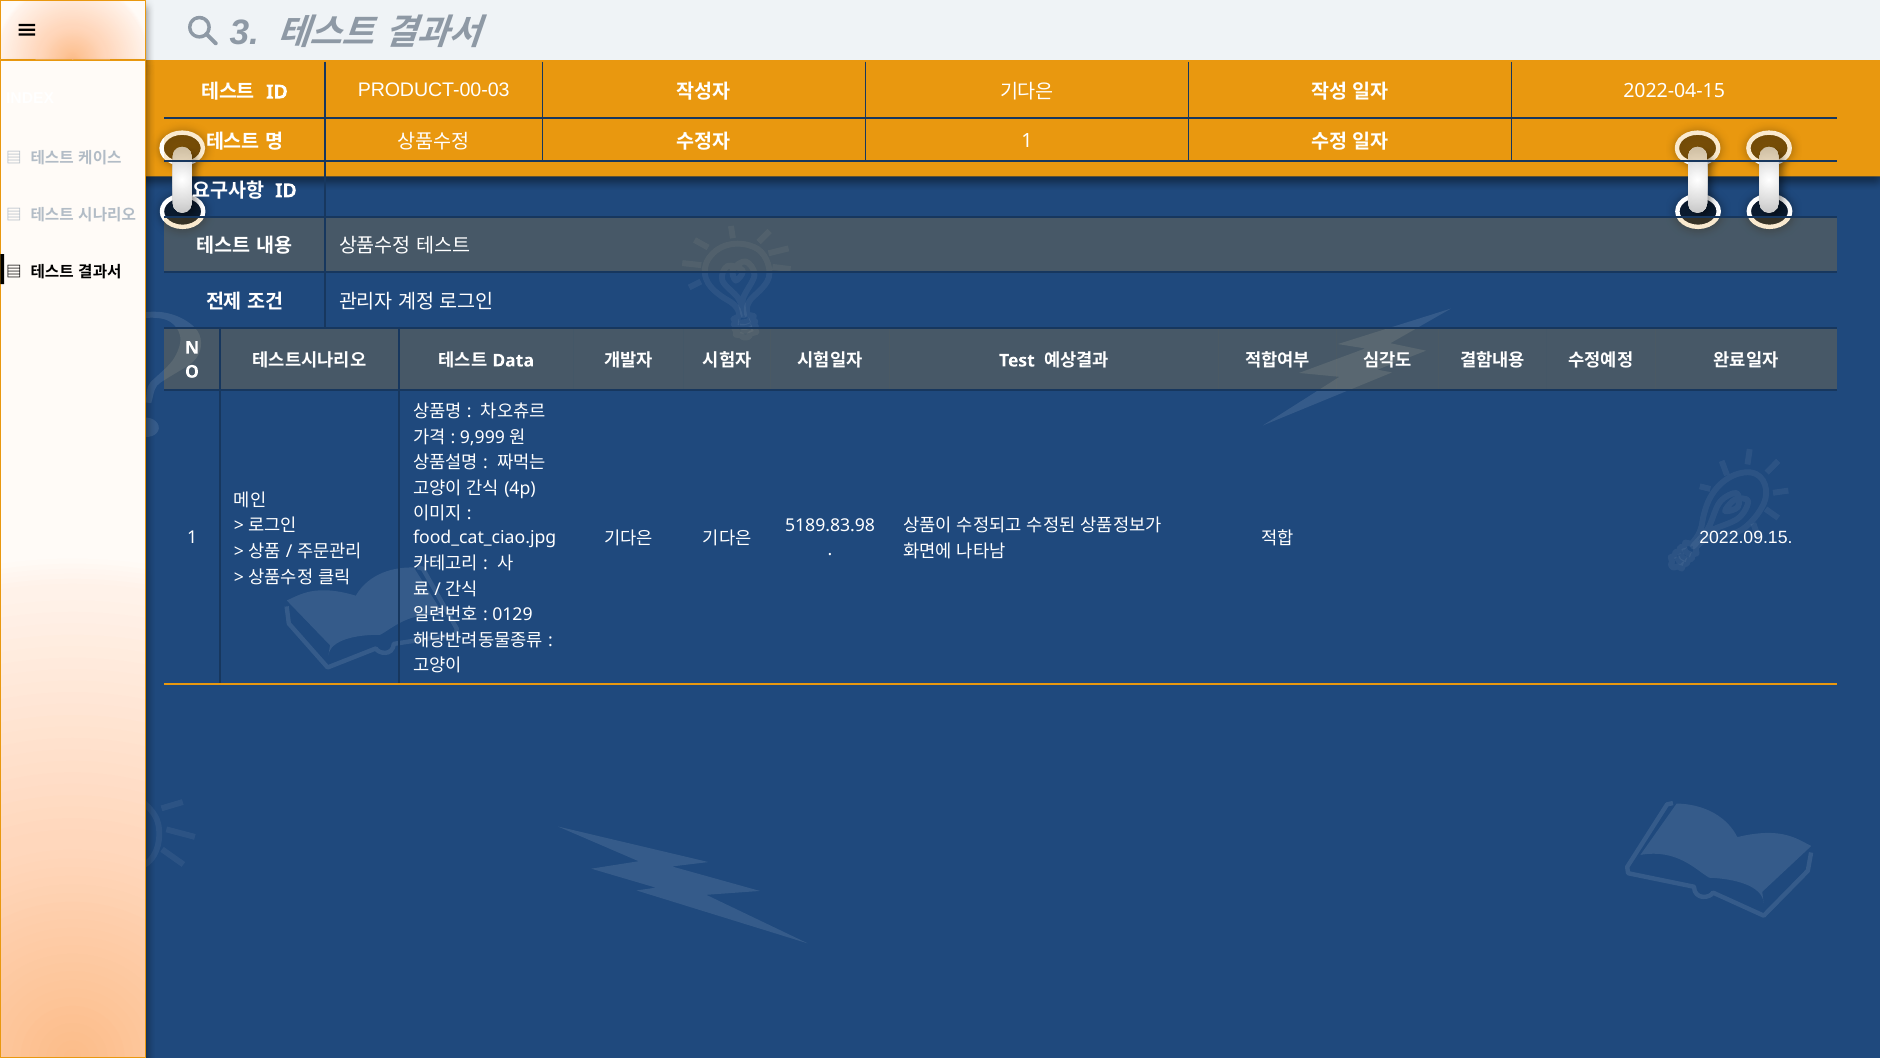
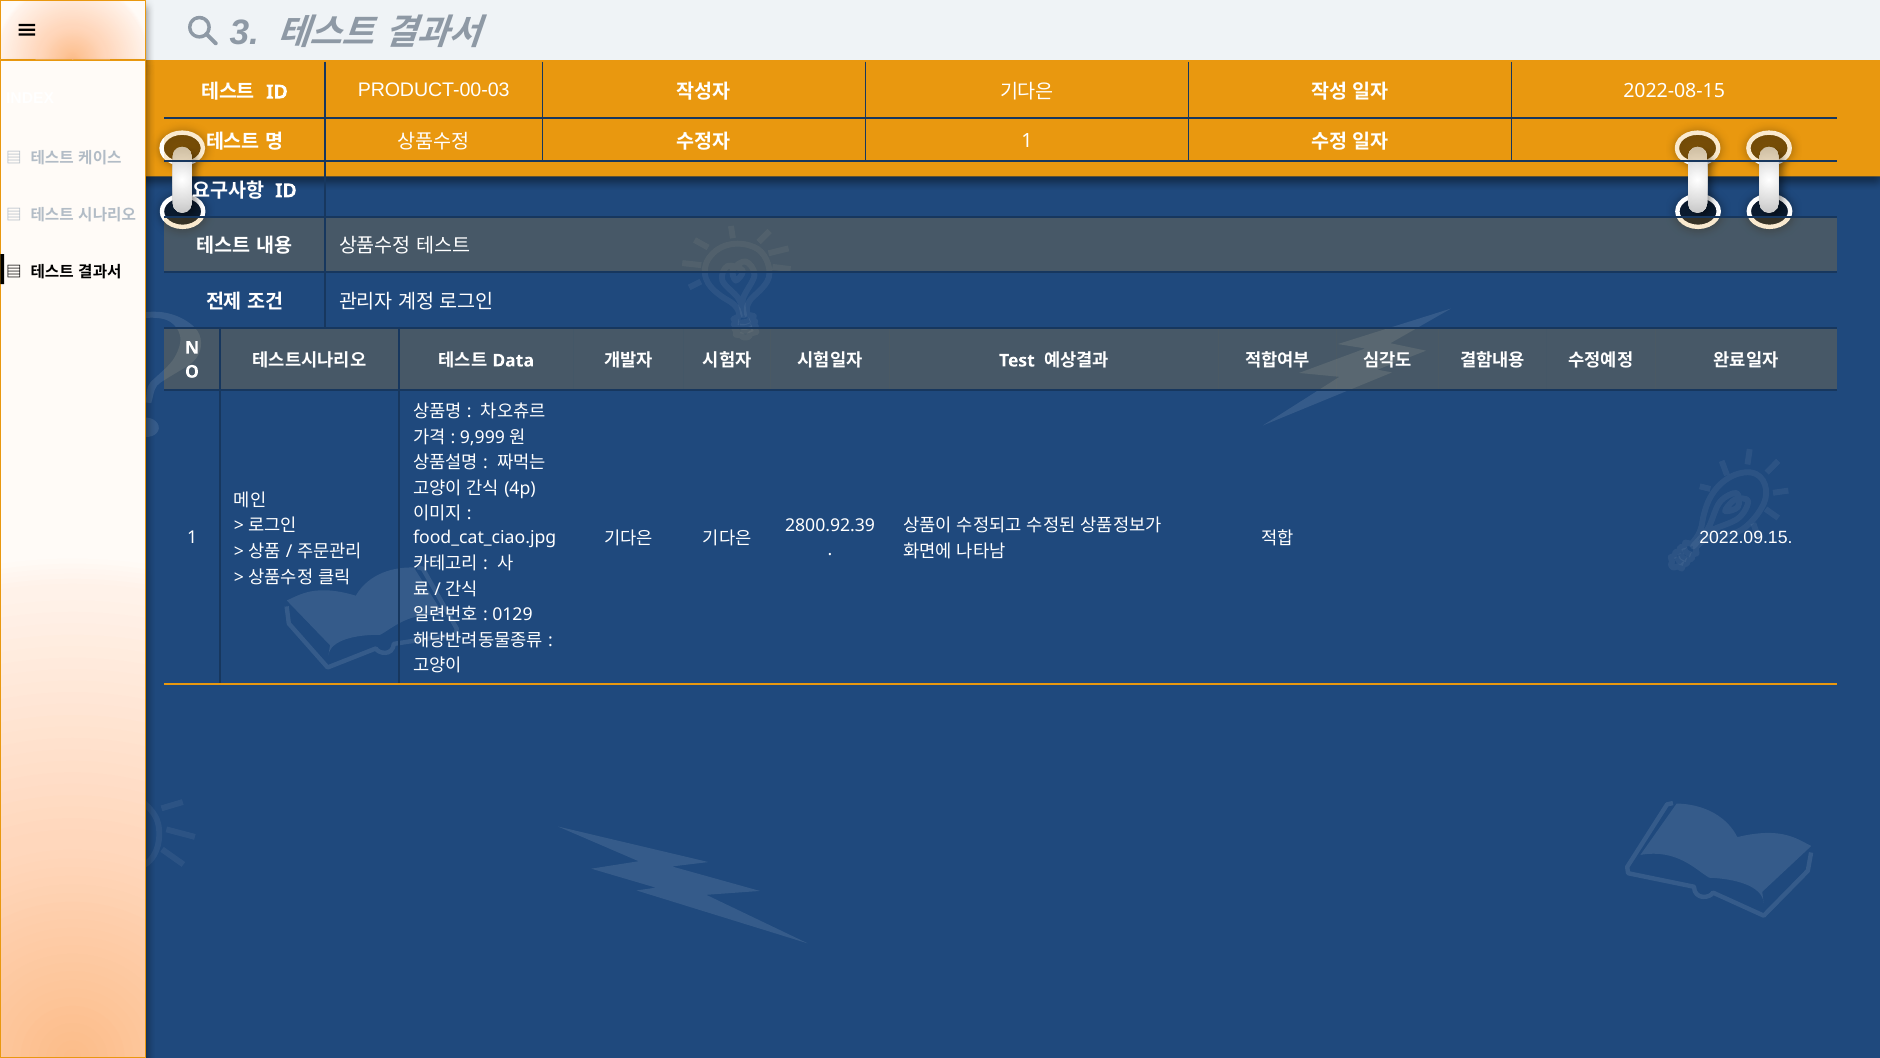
2022-04-15: 2022-04-15 -> 2022-08-15 (1674, 91)
5189.83.98: 5189.83.98 -> 2800.92.39 (830, 526)
